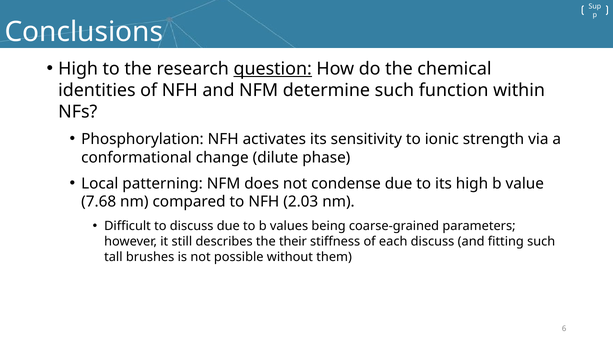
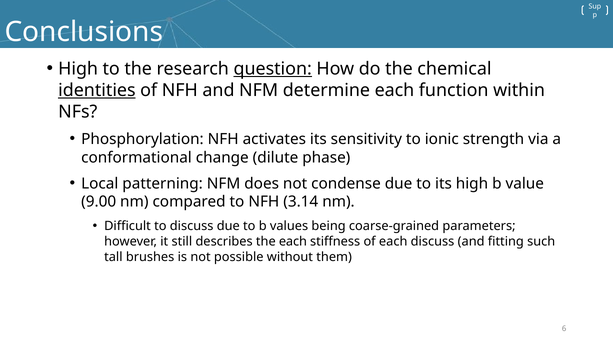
identities underline: none -> present (97, 90)
determine such: such -> each (394, 90)
7.68: 7.68 -> 9.00 (99, 202)
2.03: 2.03 -> 3.14 (301, 202)
the their: their -> each (293, 241)
